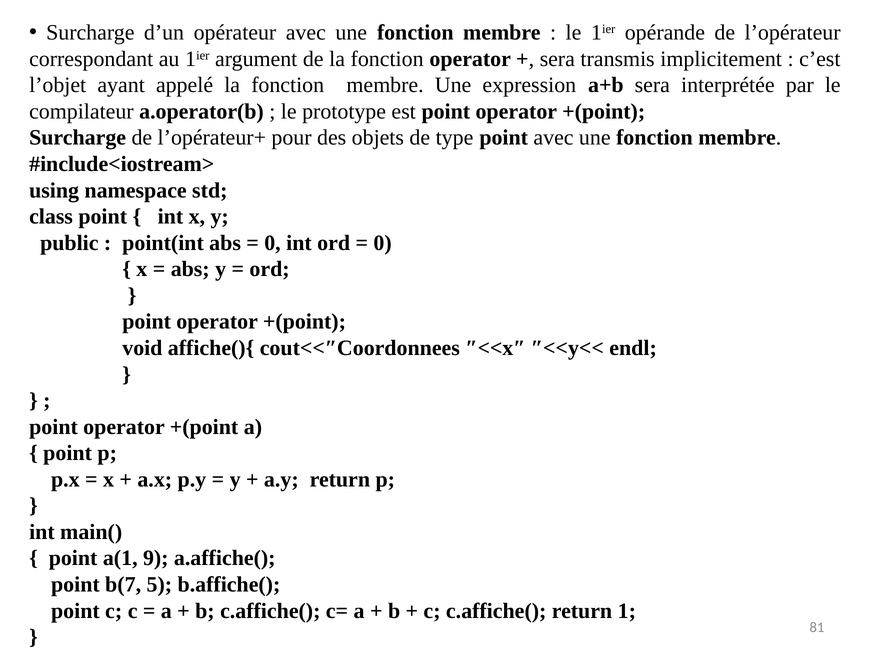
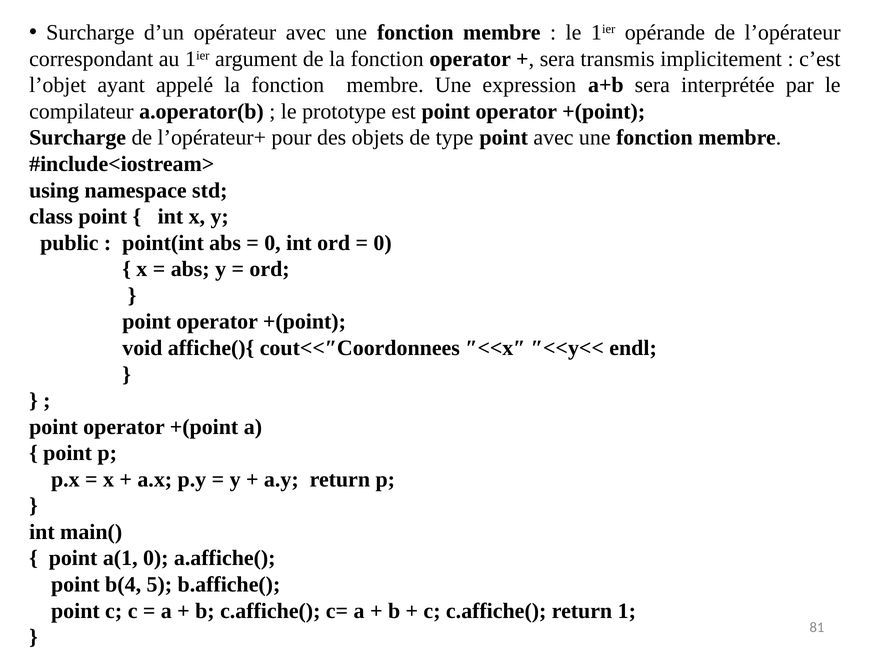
a(1 9: 9 -> 0 (156, 559)
b(7: b(7 -> b(4 (123, 585)
